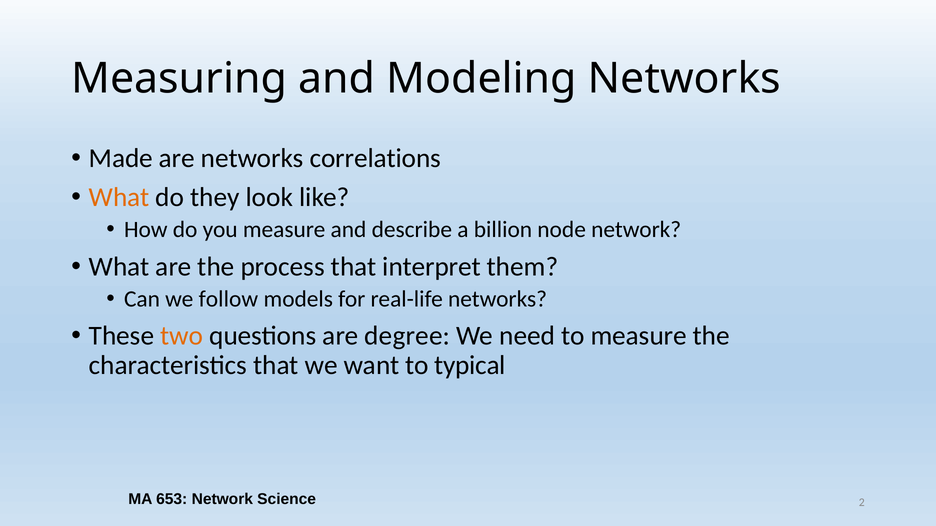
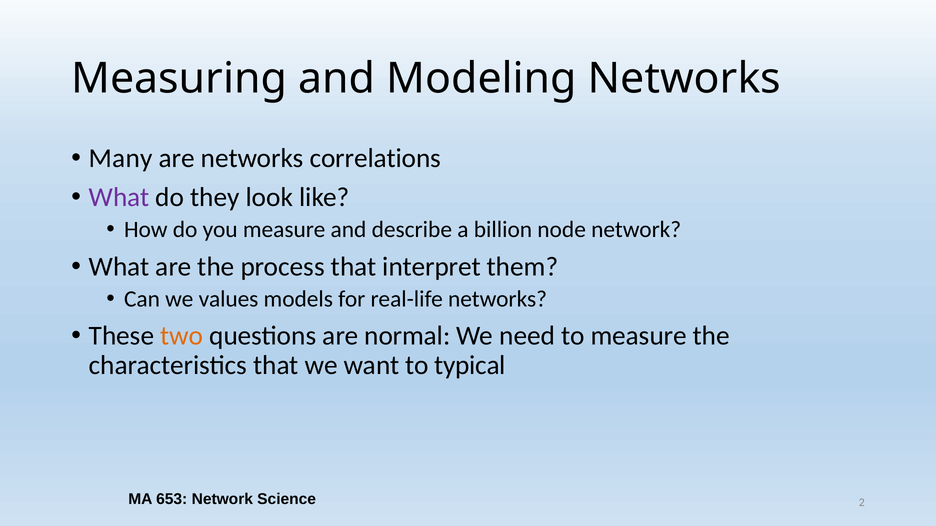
Made: Made -> Many (121, 158)
What colour: orange -> purple (119, 197)
follow: follow -> values (228, 299)
degree: degree -> normal (407, 336)
